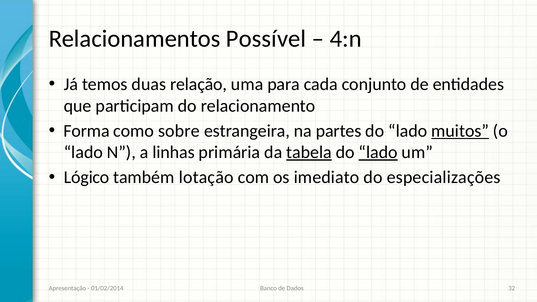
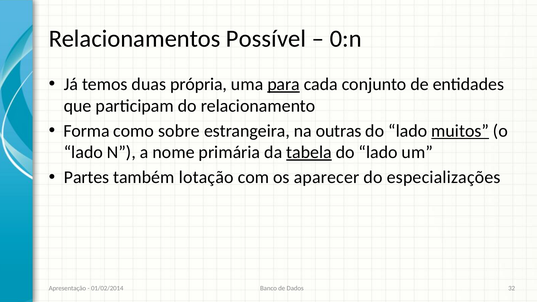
4:n: 4:n -> 0:n (346, 39)
relação: relação -> própria (199, 84)
para underline: none -> present (284, 84)
partes: partes -> outras (339, 131)
linhas: linhas -> nome (174, 152)
lado underline: present -> none (378, 152)
Lógico: Lógico -> Partes (87, 177)
imediato: imediato -> aparecer (327, 177)
